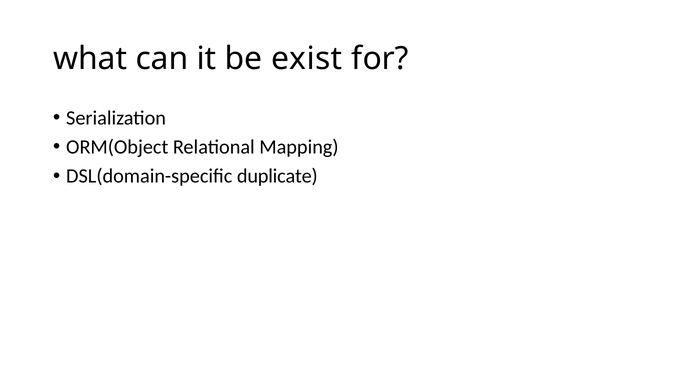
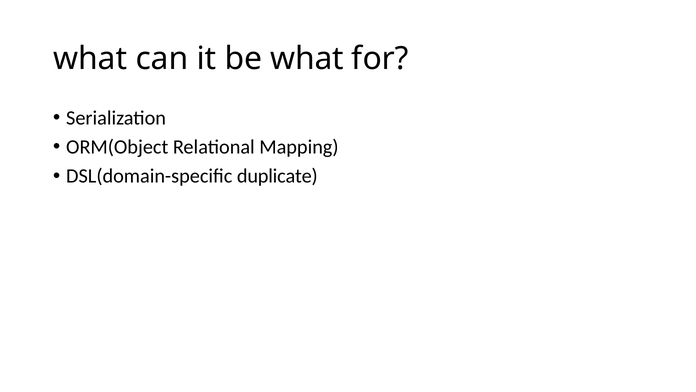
be exist: exist -> what (307, 58)
